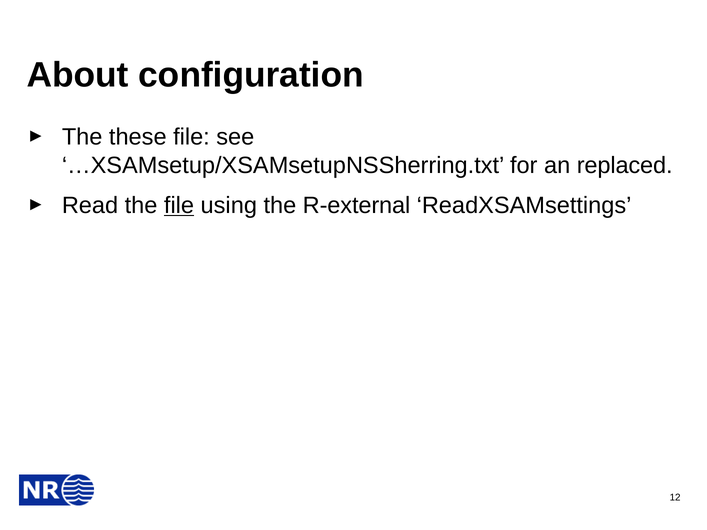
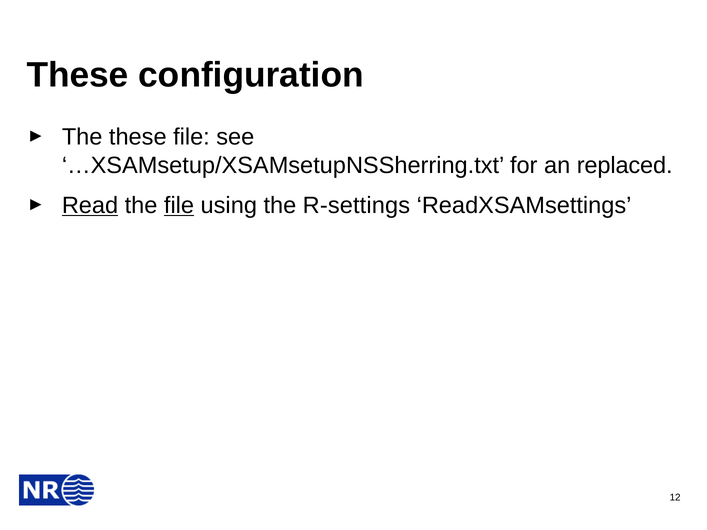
About: About -> These (78, 75)
Read underline: none -> present (90, 205)
R-external: R-external -> R-settings (356, 205)
